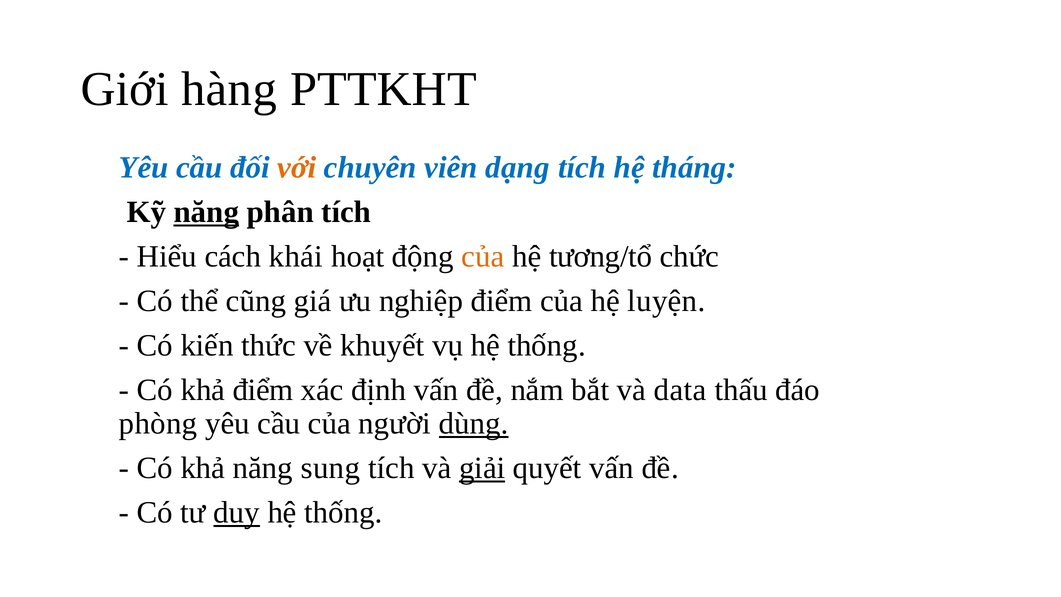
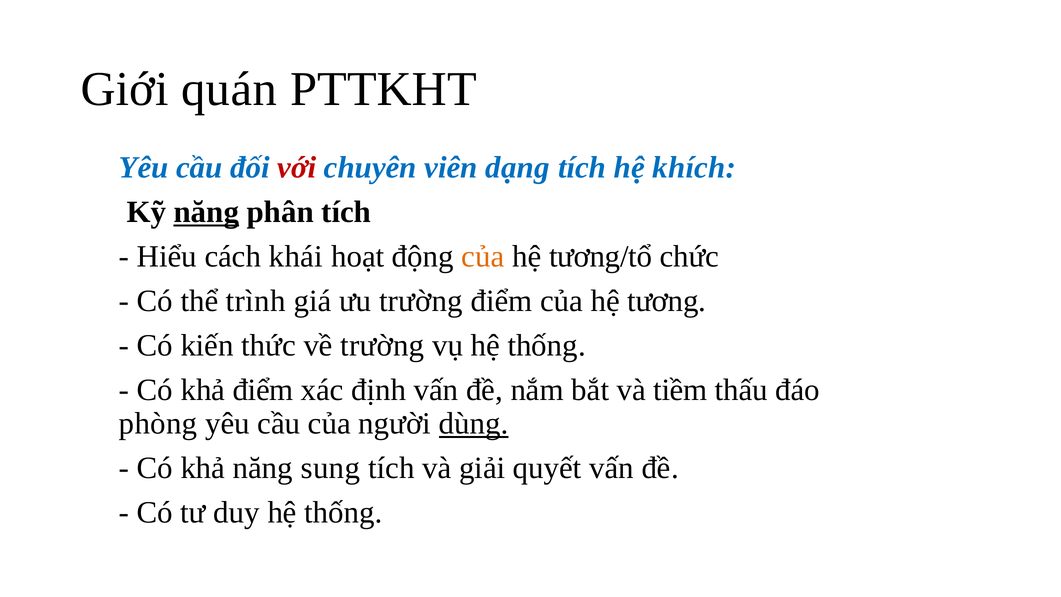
hàng: hàng -> quán (229, 89)
với colour: orange -> red (297, 168)
tháng: tháng -> khích (694, 168)
cũng: cũng -> trình (256, 301)
ưu nghiệp: nghiệp -> trường (421, 301)
luyện: luyện -> tương (667, 301)
về khuyết: khuyết -> trường (382, 346)
data: data -> tiềm (680, 390)
giải underline: present -> none (482, 468)
duy underline: present -> none (237, 512)
